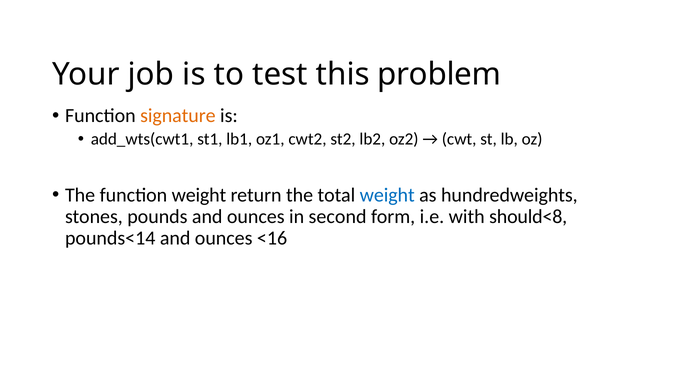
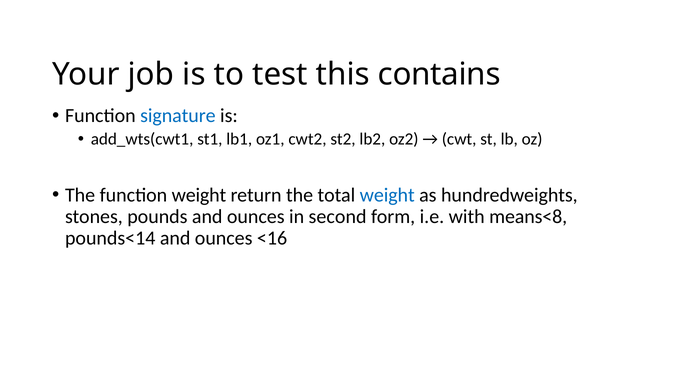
problem: problem -> contains (439, 75)
signature colour: orange -> blue (178, 116)
should<8: should<8 -> means<8 (528, 217)
